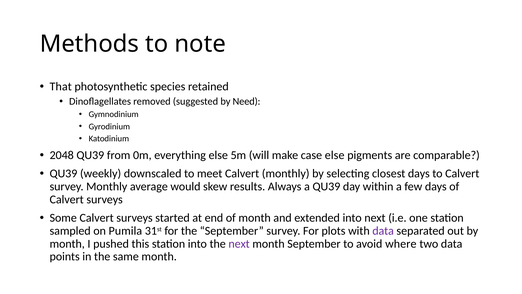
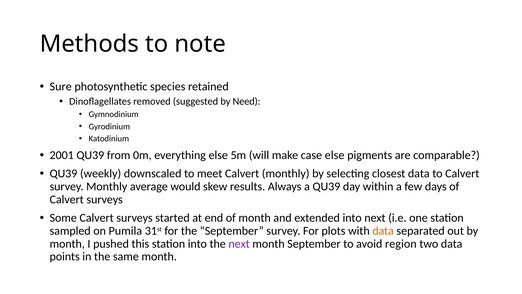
That: That -> Sure (61, 86)
2048: 2048 -> 2001 (62, 155)
closest days: days -> data (419, 173)
data colour: purple -> orange (383, 230)
where: where -> region (401, 243)
